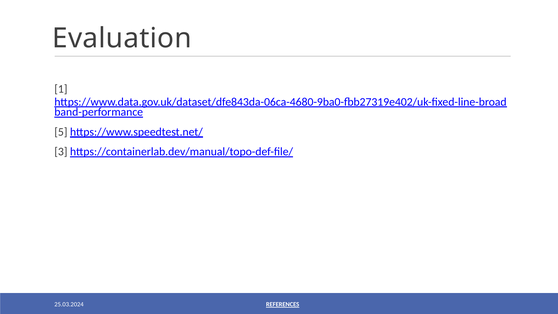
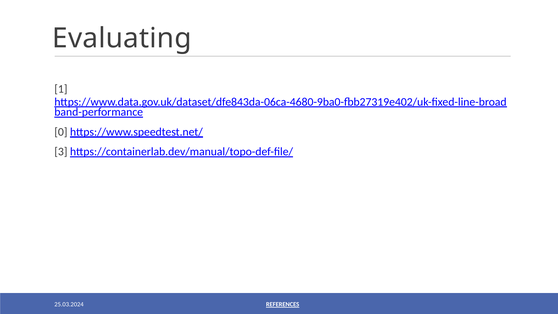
Evaluation: Evaluation -> Evaluating (122, 38)
5: 5 -> 0 (61, 132)
